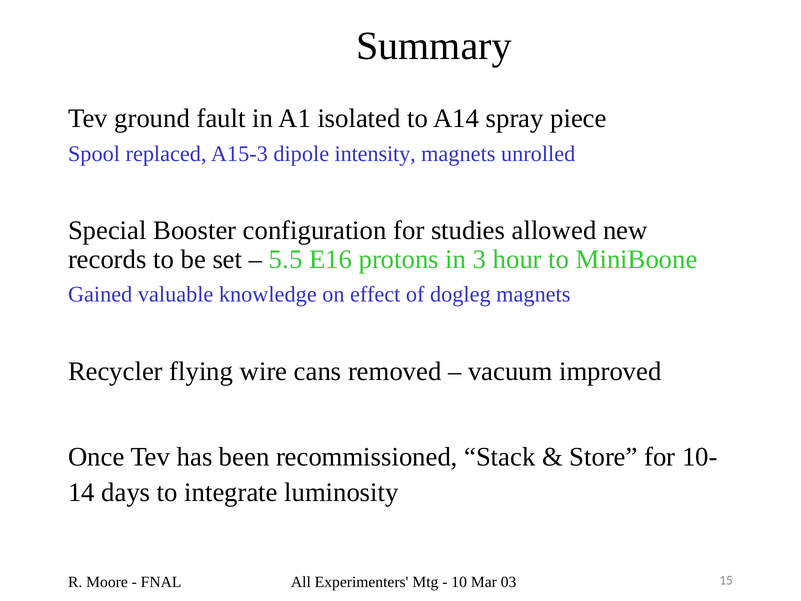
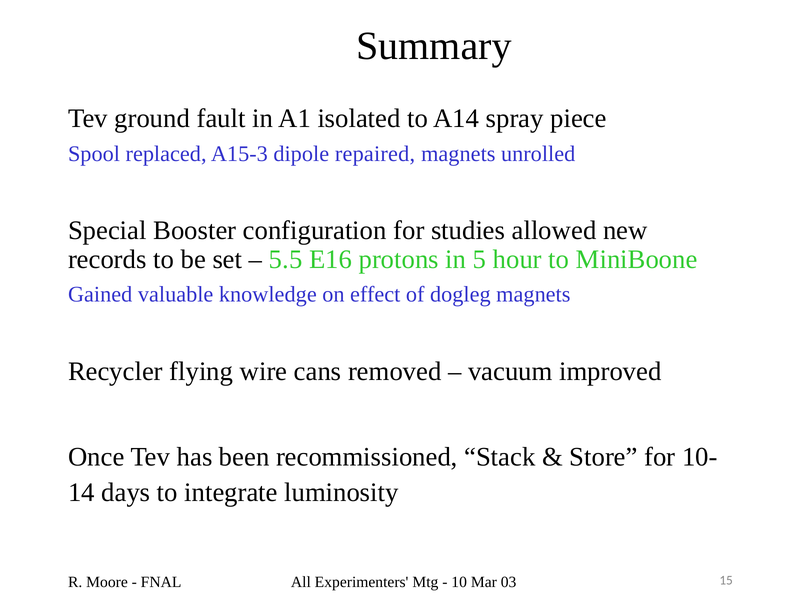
intensity: intensity -> repaired (375, 154)
3: 3 -> 5 (479, 259)
